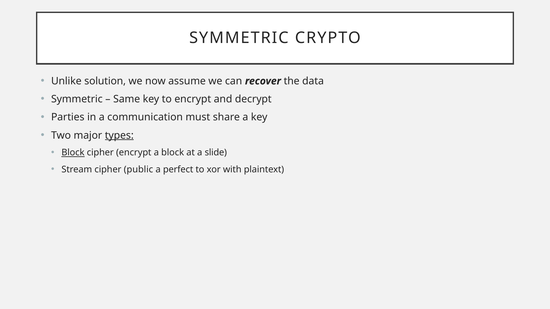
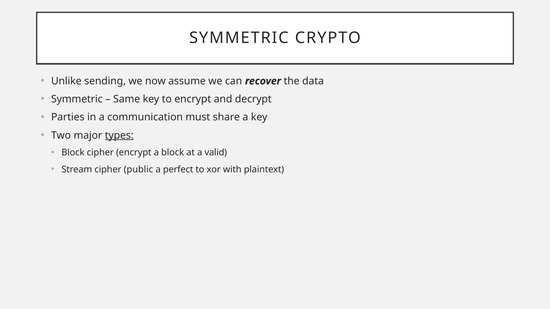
solution: solution -> sending (105, 81)
Block underline: present -> none (73, 153)
slide: slide -> valid (216, 153)
